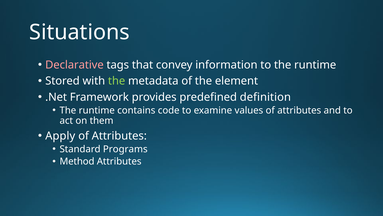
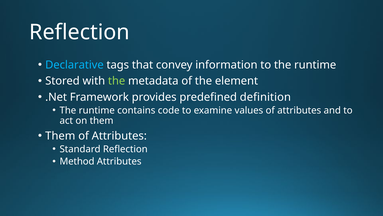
Situations: Situations -> Reflection (79, 32)
Declarative colour: pink -> light blue (74, 65)
Apply: Apply -> Them (60, 136)
Standard Programs: Programs -> Reflection (125, 149)
